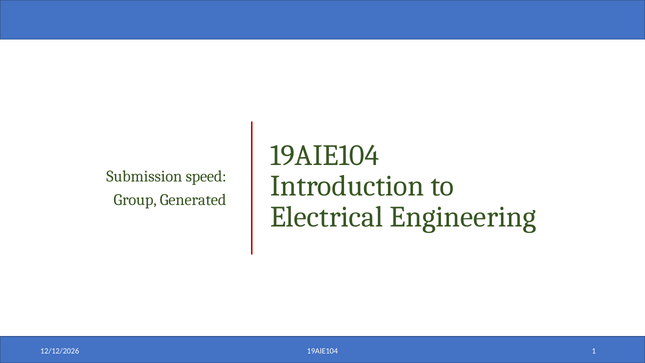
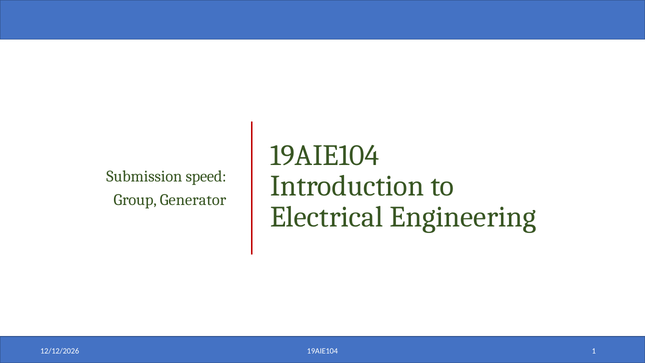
Generated: Generated -> Generator (193, 200)
